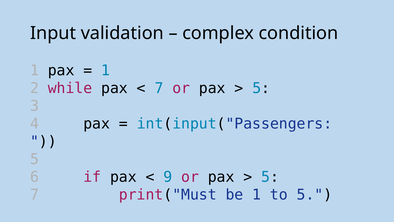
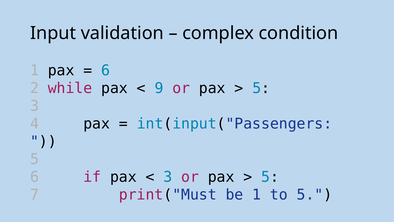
1: 1 -> 6 (106, 70)
7: 7 -> 9 (159, 88)
9: 9 -> 3 (168, 177)
